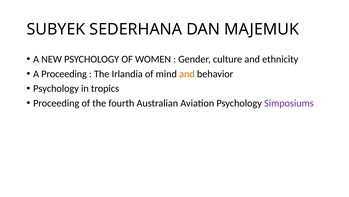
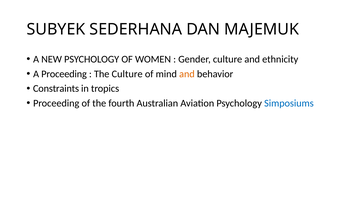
The Irlandia: Irlandia -> Culture (127, 74)
Psychology: Psychology -> Constraints (56, 88)
Simposiums colour: purple -> blue (289, 103)
